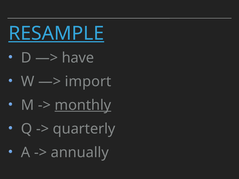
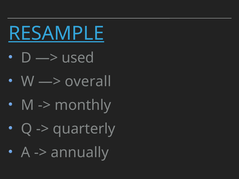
have: have -> used (78, 58)
import: import -> overall (88, 82)
monthly underline: present -> none (83, 105)
